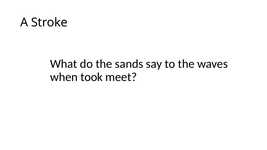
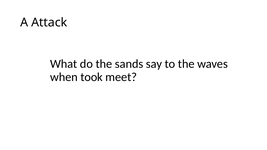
Stroke: Stroke -> Attack (49, 22)
